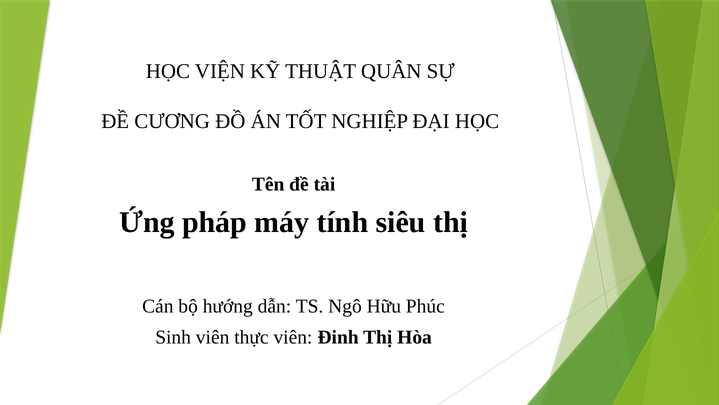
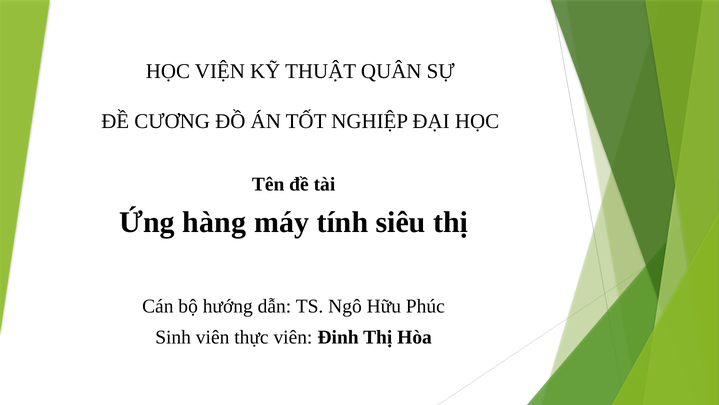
pháp: pháp -> hàng (214, 222)
